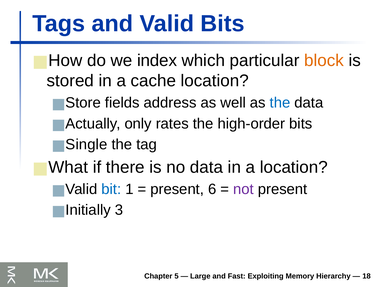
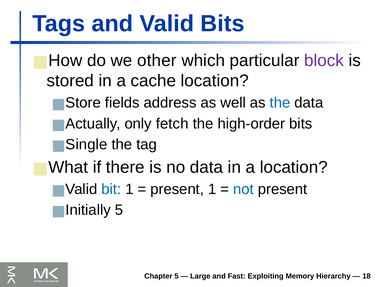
index: index -> other (157, 60)
block colour: orange -> purple (324, 60)
rates: rates -> fetch (172, 123)
present 6: 6 -> 1 (212, 189)
not colour: purple -> blue (243, 189)
Initially 3: 3 -> 5 (119, 210)
